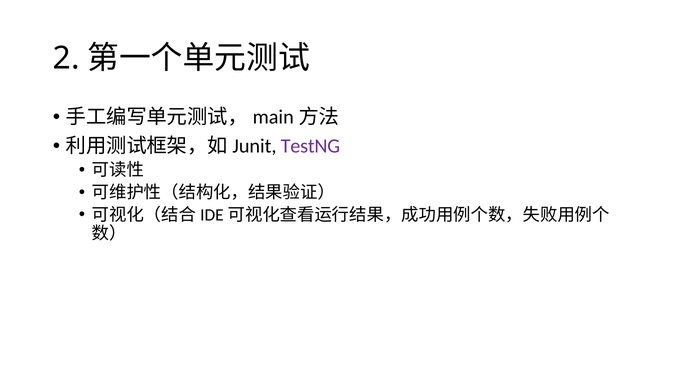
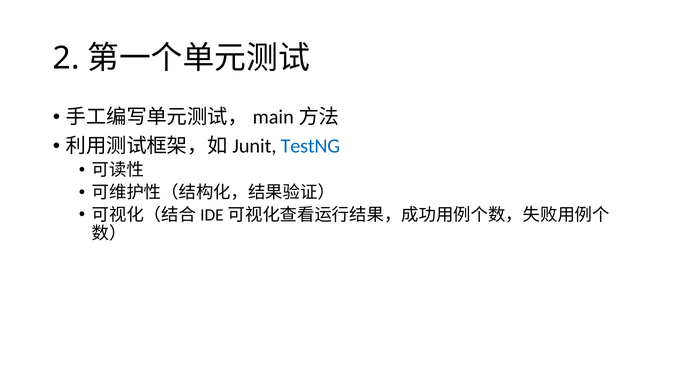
TestNG colour: purple -> blue (310, 146)
